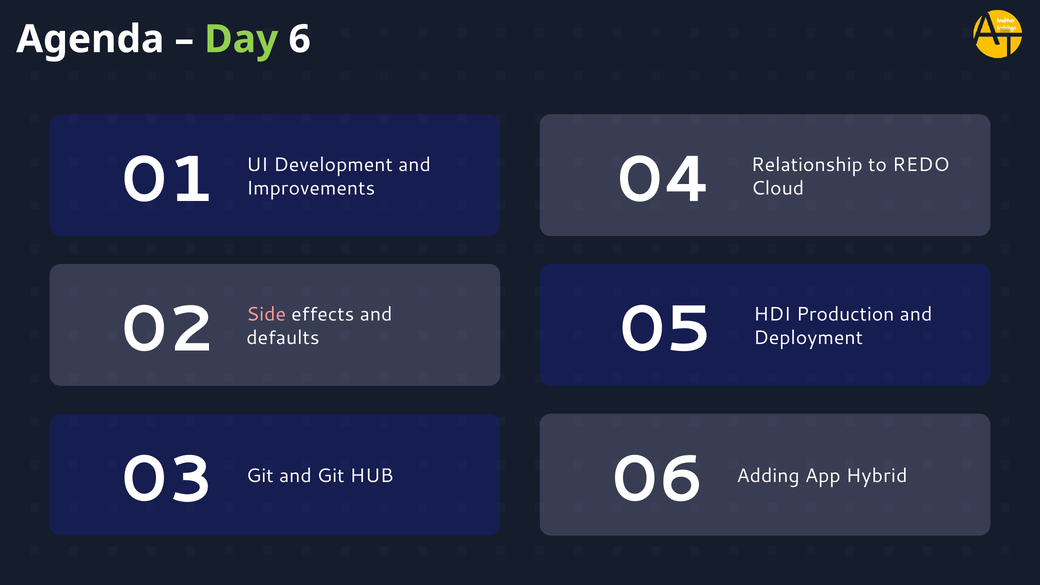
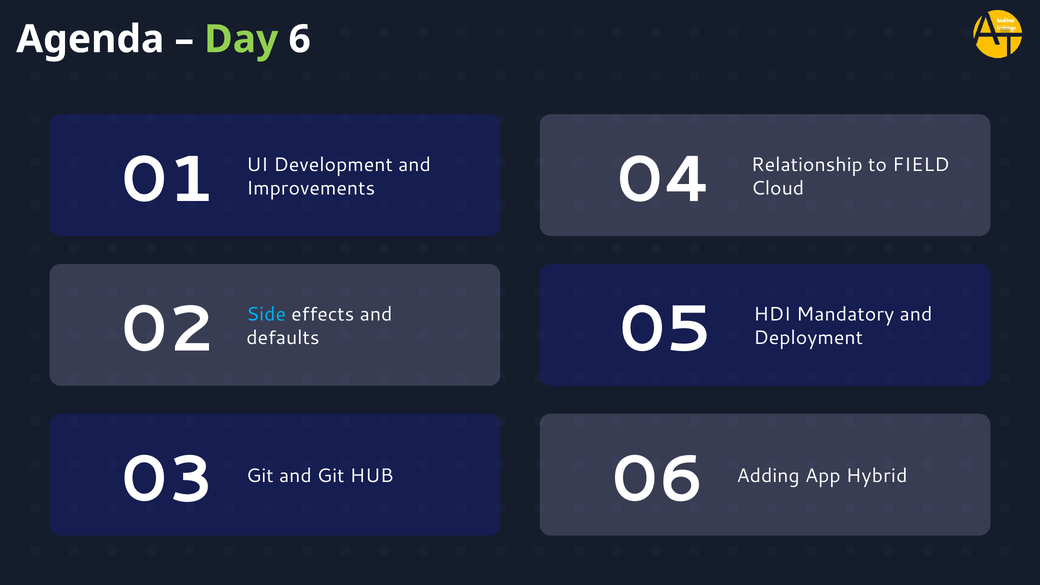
REDO: REDO -> FIELD (921, 165)
Side colour: pink -> light blue (266, 315)
Production: Production -> Mandatory (845, 315)
